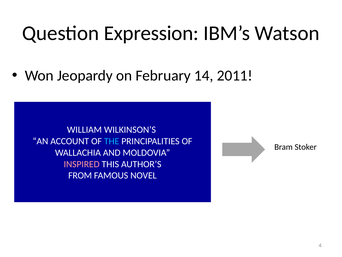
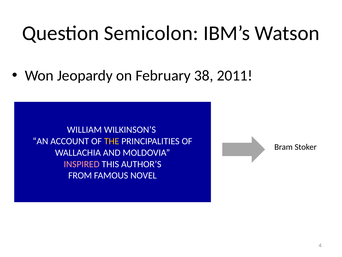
Expression: Expression -> Semicolon (151, 33)
14: 14 -> 38 (204, 76)
THE colour: light blue -> yellow (112, 141)
